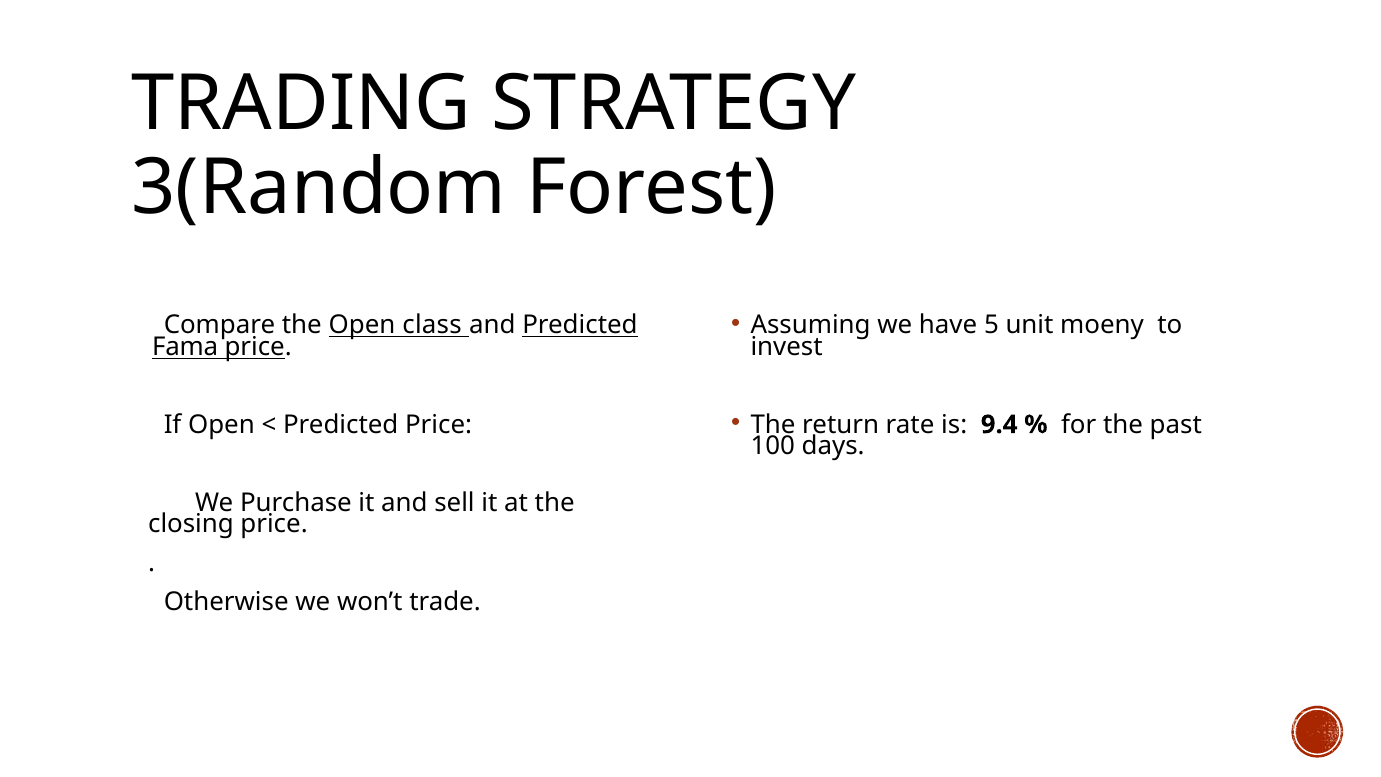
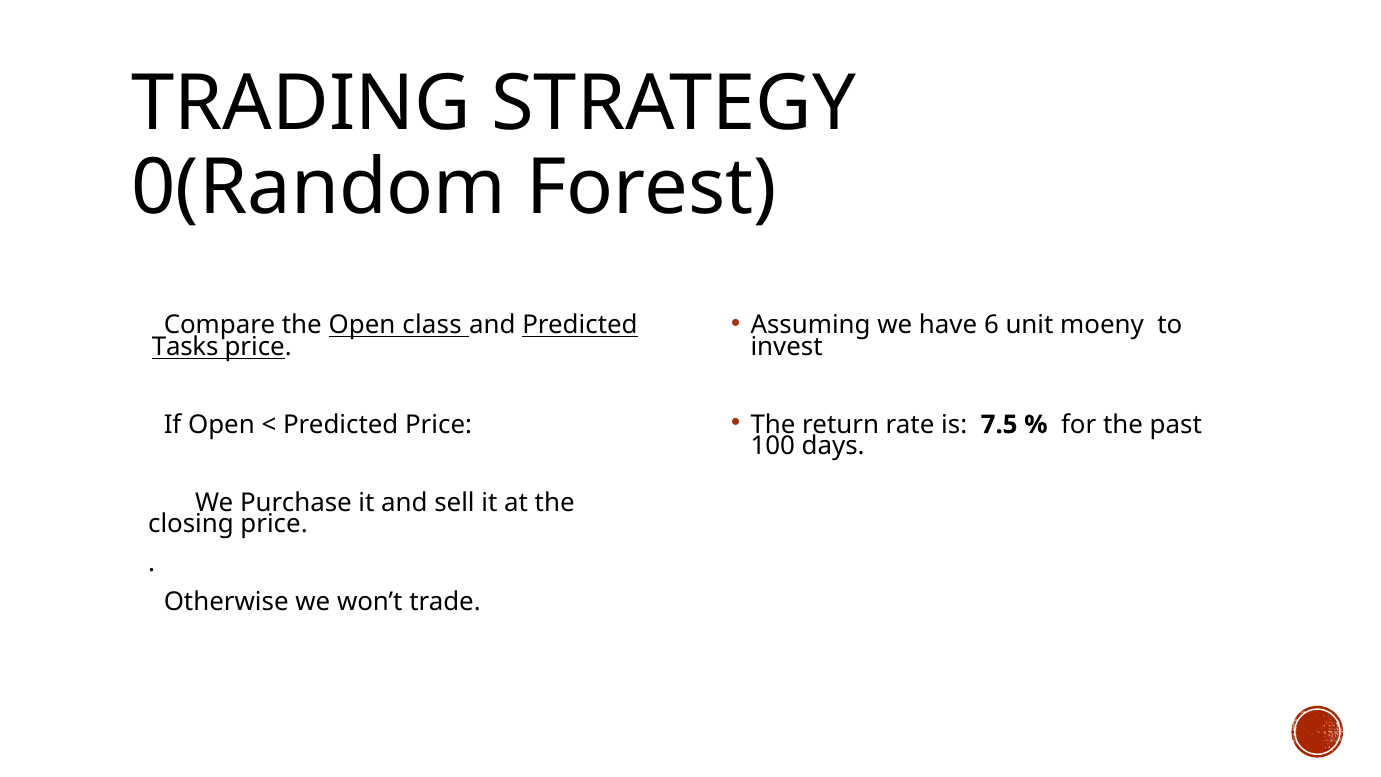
3(Random: 3(Random -> 0(Random (319, 187)
5: 5 -> 6 (991, 325)
Fama: Fama -> Tasks (185, 347)
9.4: 9.4 -> 7.5 (999, 424)
